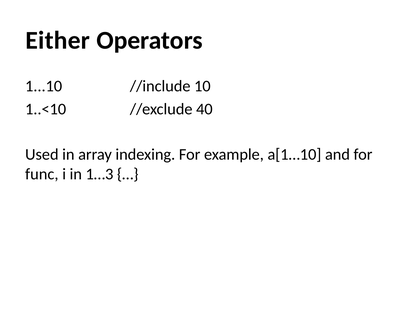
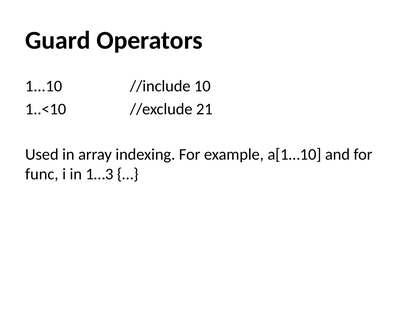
Either: Either -> Guard (58, 41)
40: 40 -> 21 (204, 109)
